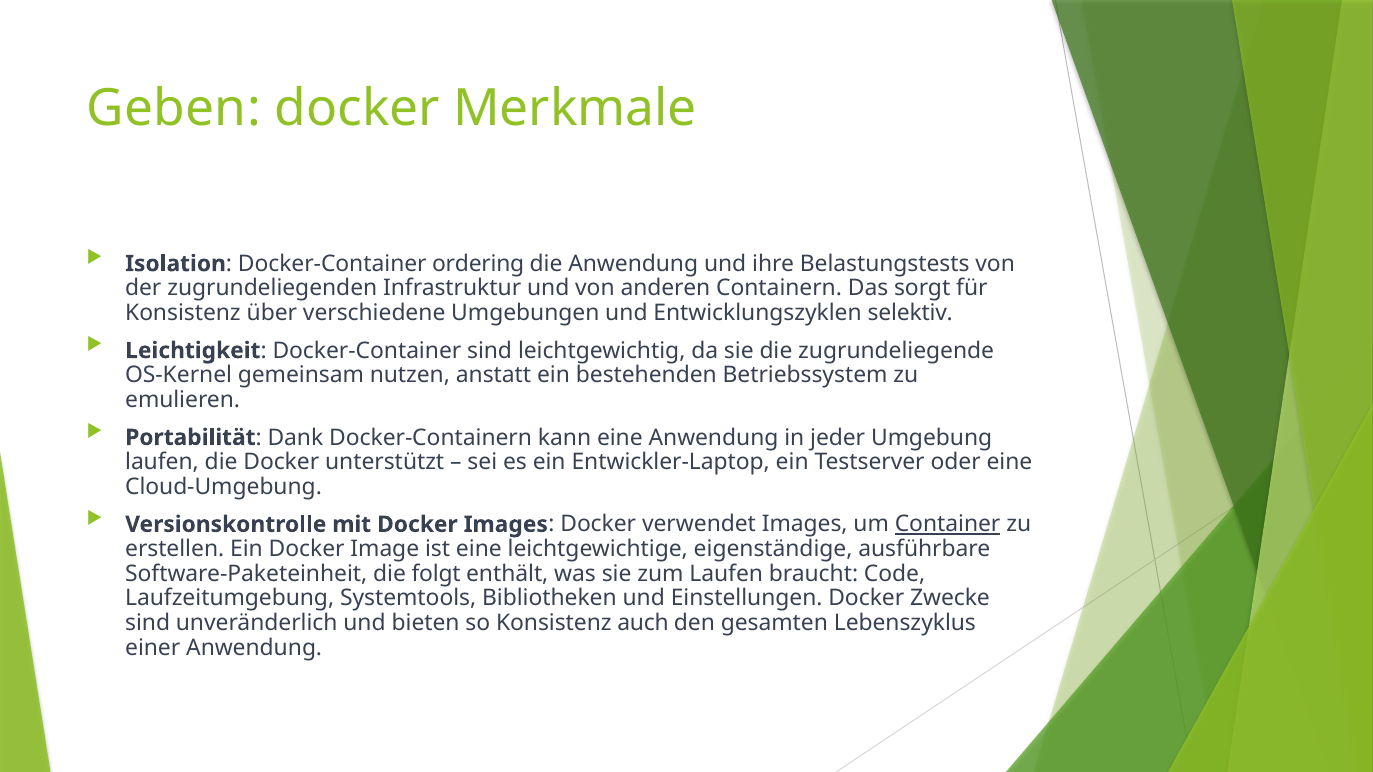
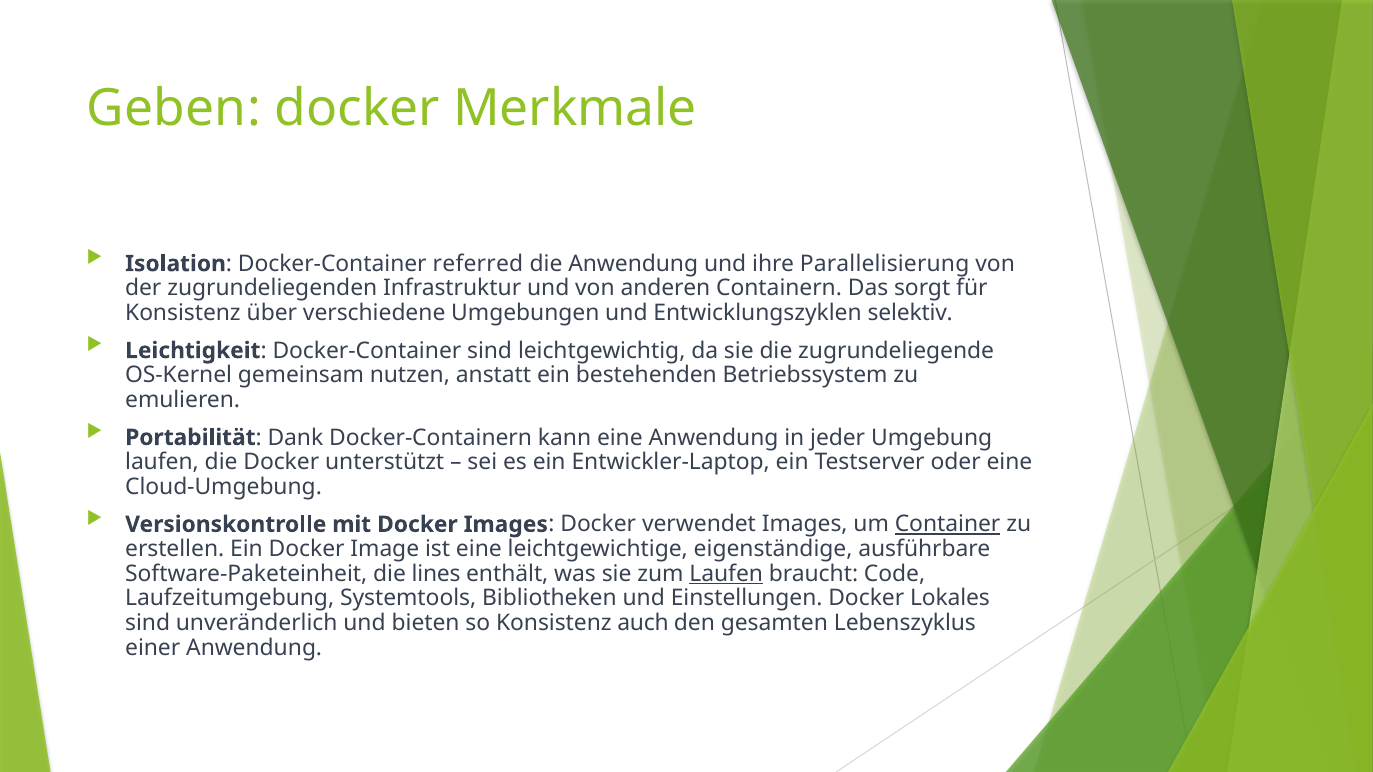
ordering: ordering -> referred (478, 264)
Belastungstests: Belastungstests -> Parallelisierung (885, 264)
folgt: folgt -> lines (436, 574)
Laufen underline: none -> present (726, 574)
Zwecke: Zwecke -> Lokales (950, 599)
